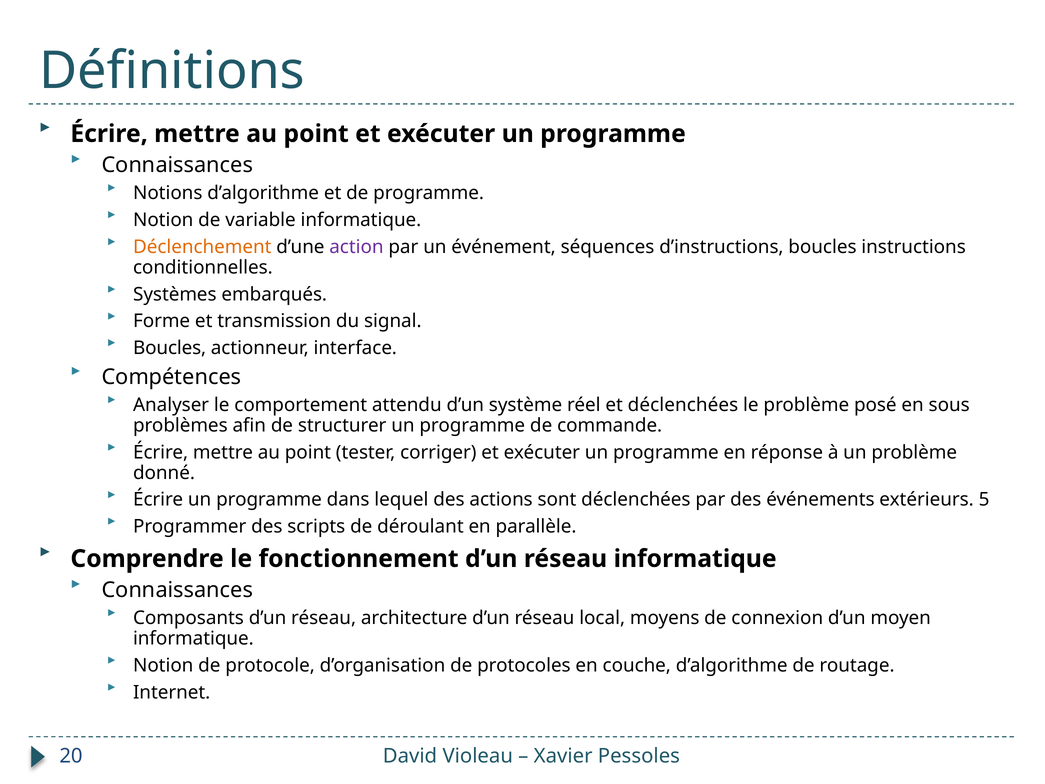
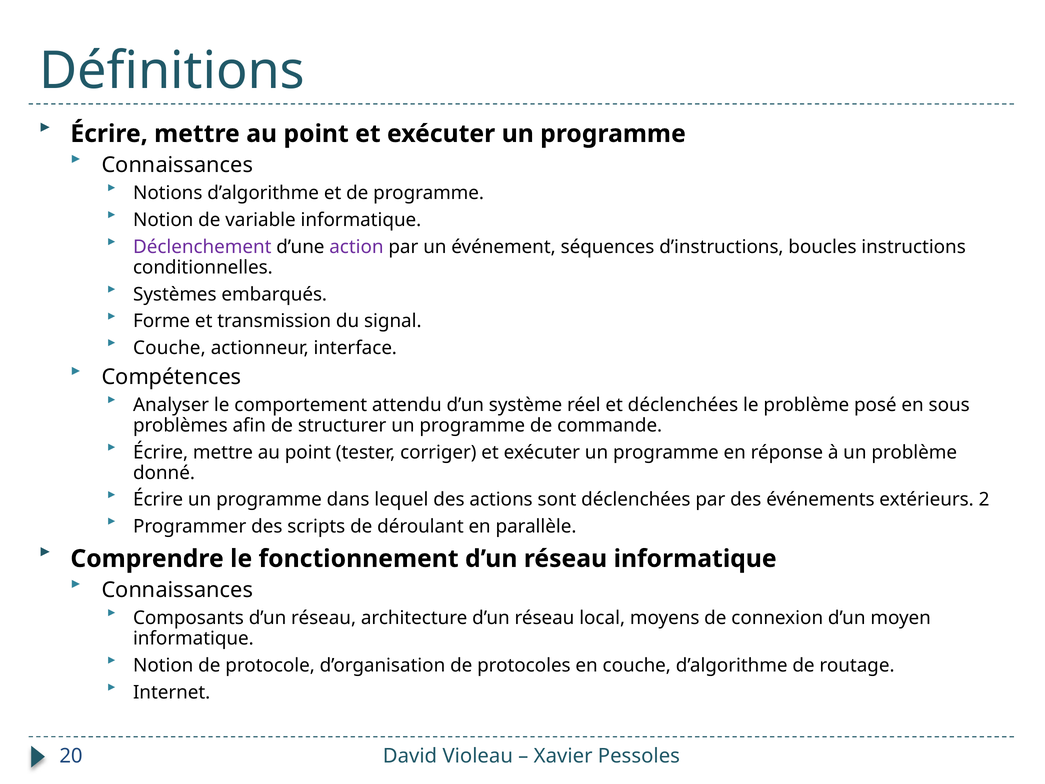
Déclenchement colour: orange -> purple (202, 247)
Boucles: Boucles -> Couche (169, 348)
5: 5 -> 2 (984, 500)
